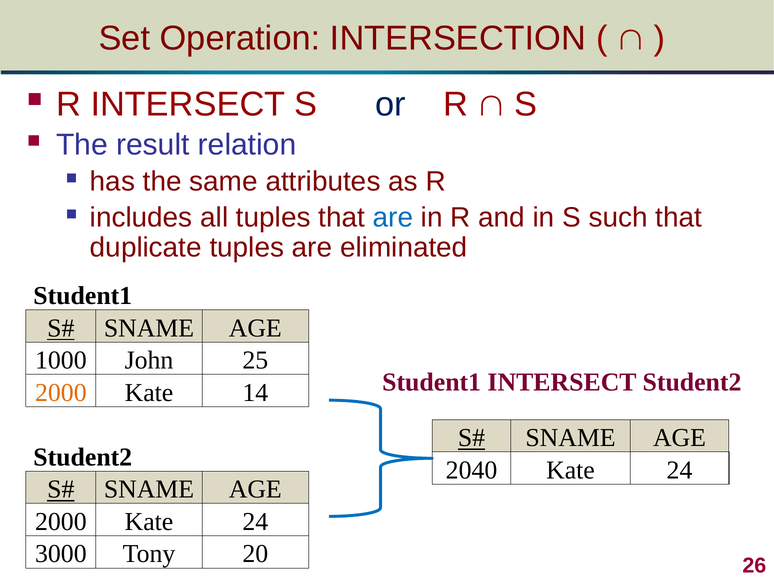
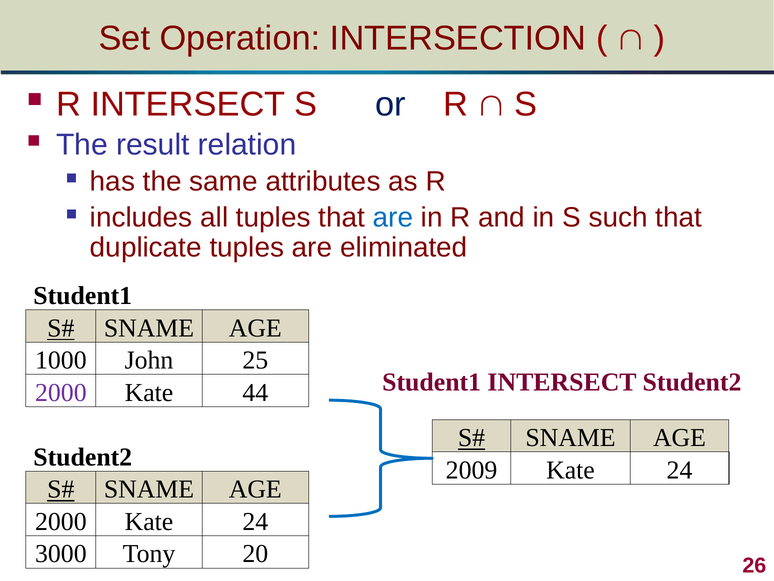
2000 colour: orange -> purple (61, 392)
14: 14 -> 44 (255, 392)
2040: 2040 -> 2009 (472, 470)
